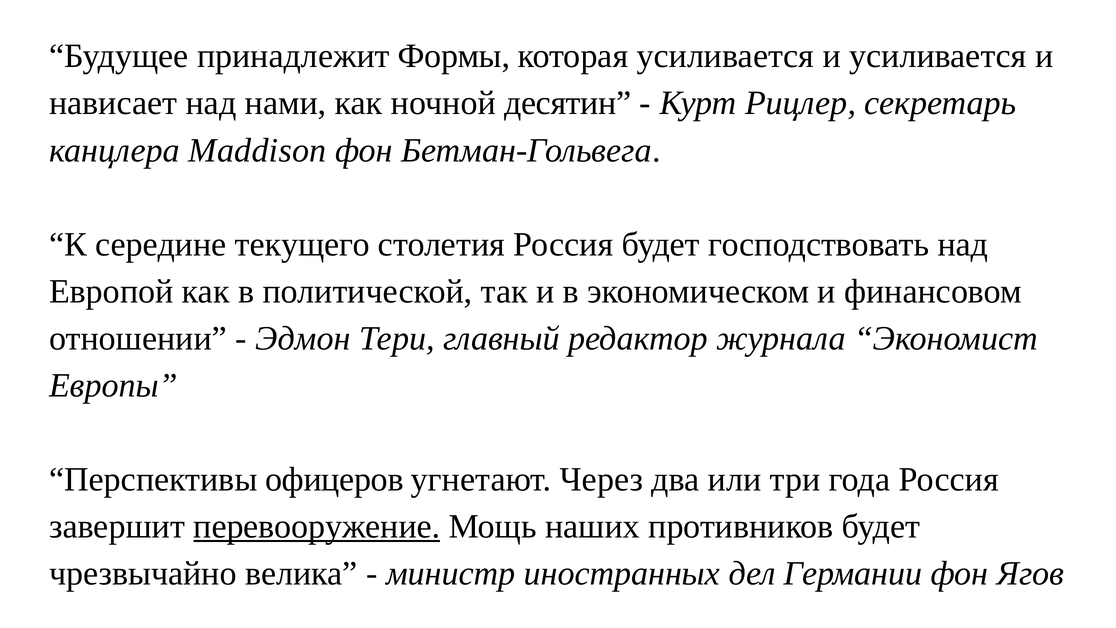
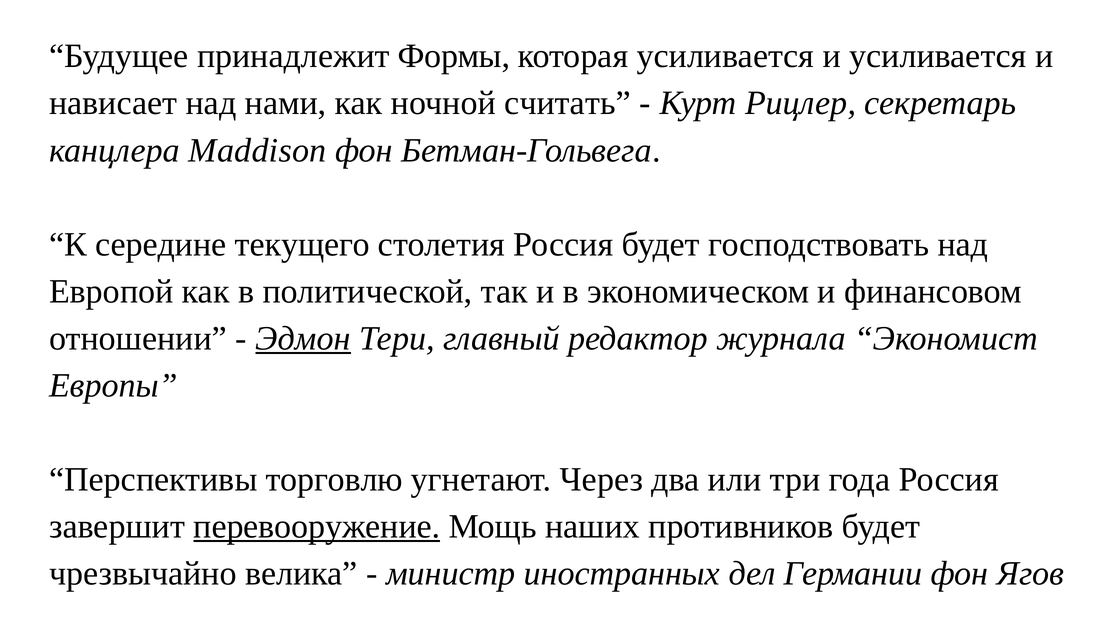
десятин: десятин -> считать (568, 103)
Эдмон underline: none -> present (303, 338)
офицеров: офицеров -> торговлю (334, 479)
